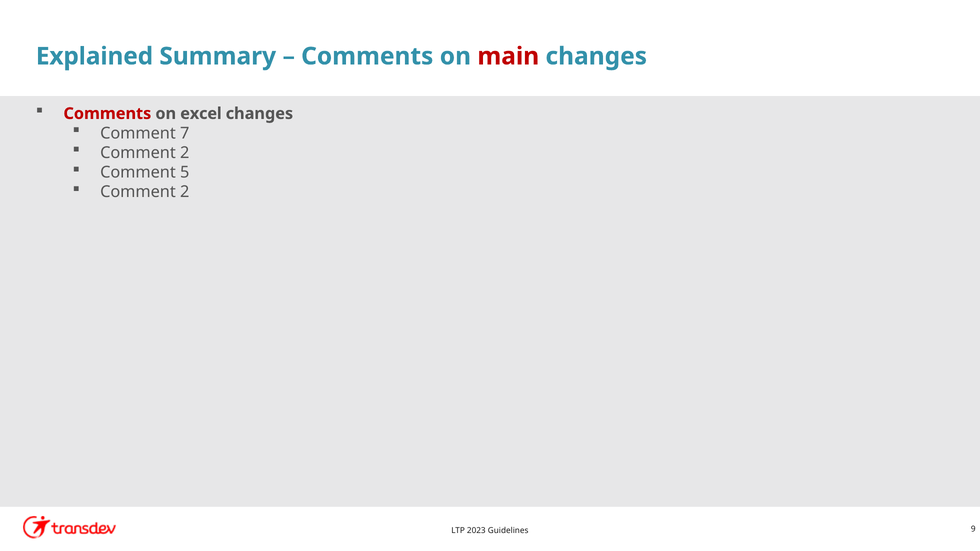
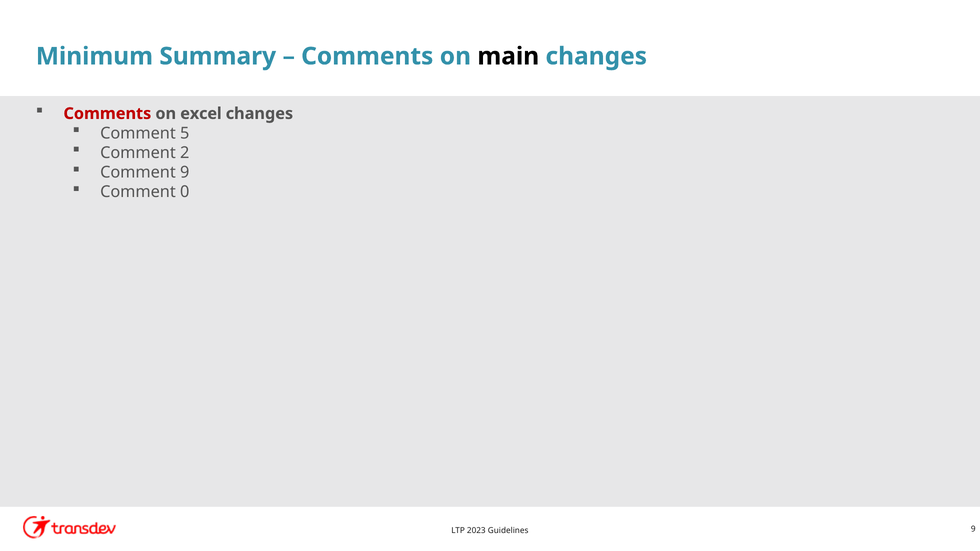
Explained: Explained -> Minimum (94, 56)
main colour: red -> black (508, 56)
7: 7 -> 5 (185, 133)
Comment 5: 5 -> 9 (185, 172)
2: 2 -> 0 (185, 192)
